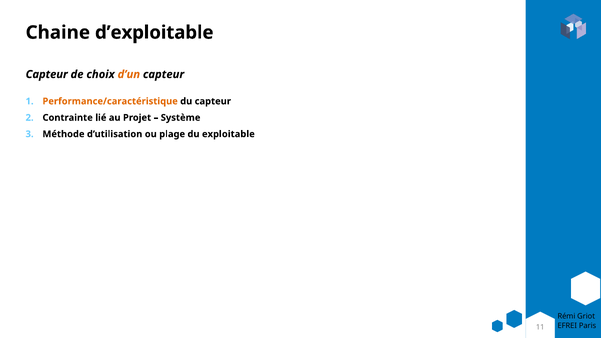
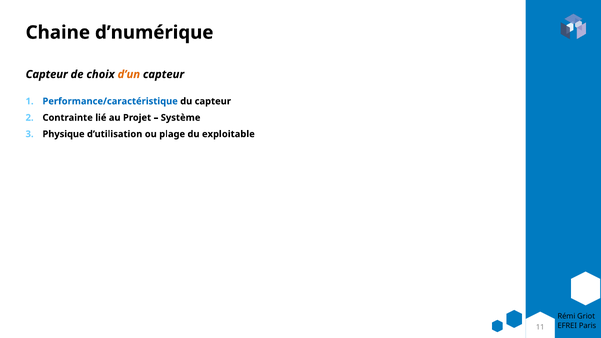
d’exploitable: d’exploitable -> d’numérique (154, 33)
Performance/caractéristique colour: orange -> blue (110, 101)
Méthode: Méthode -> Physique (64, 134)
